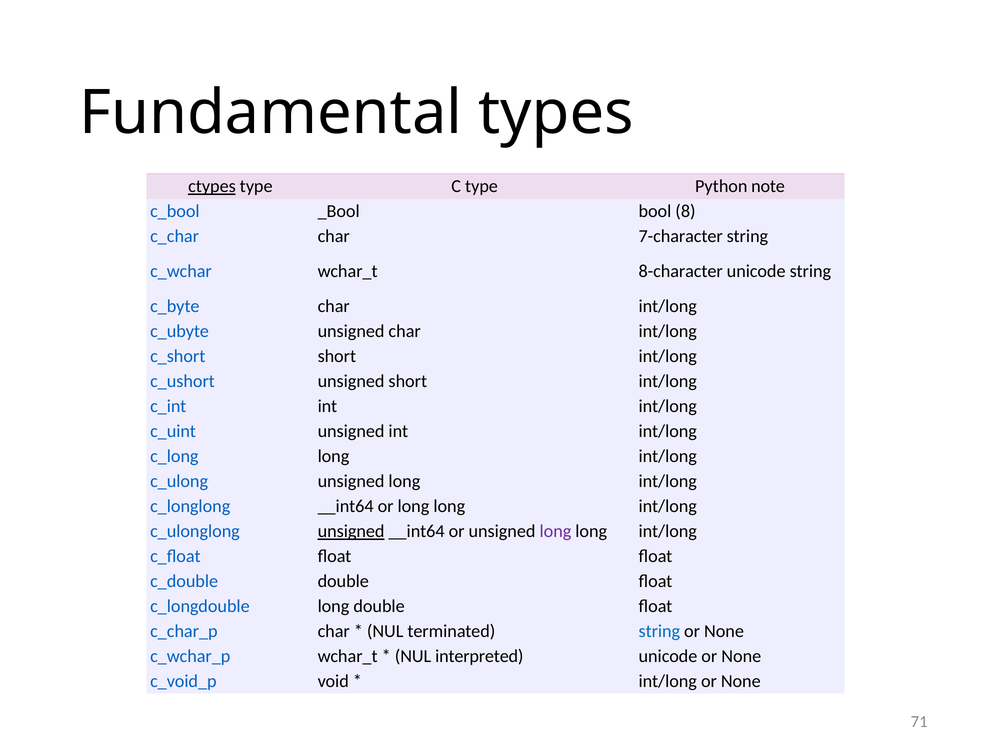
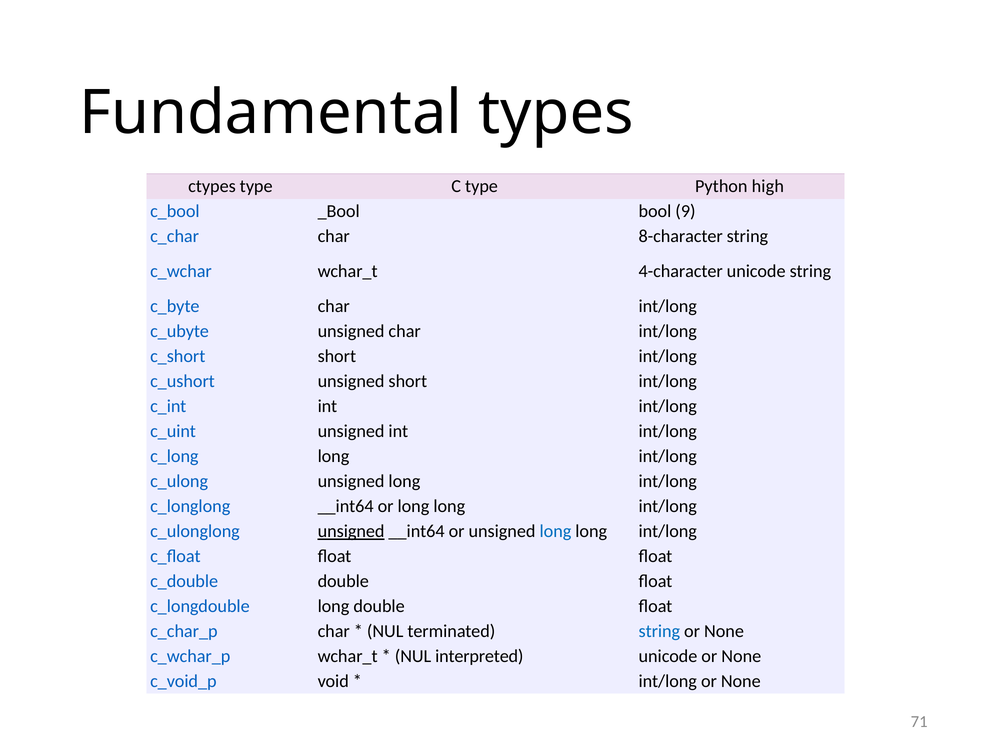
ctypes underline: present -> none (212, 186)
note: note -> high (768, 186)
8: 8 -> 9 (685, 211)
7-character: 7-character -> 8-character (681, 236)
8-character: 8-character -> 4-character (681, 271)
long colour: purple -> blue (555, 531)
